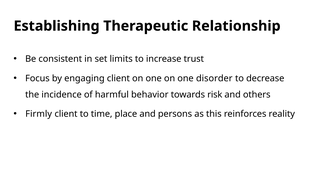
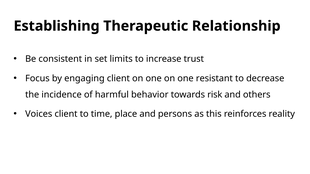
disorder: disorder -> resistant (214, 78)
Firmly: Firmly -> Voices (39, 114)
